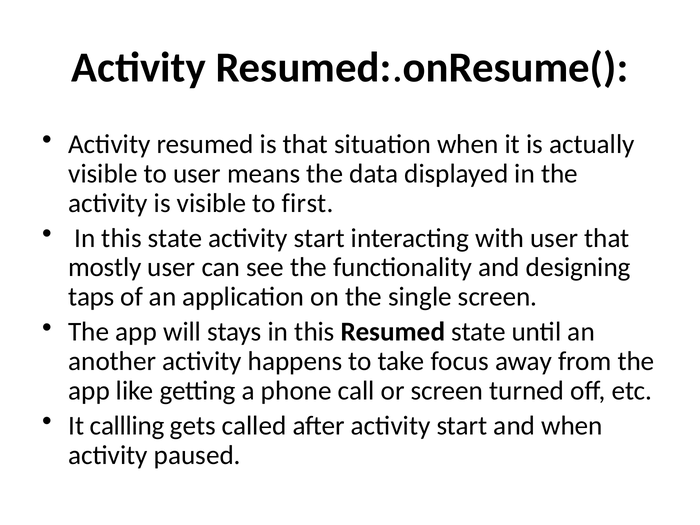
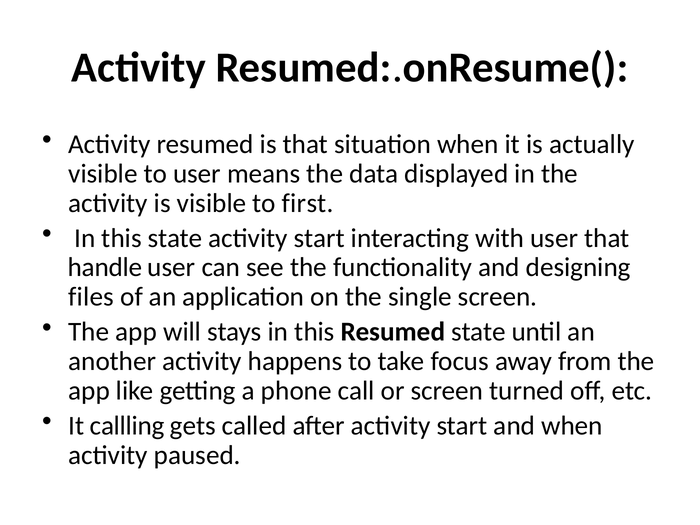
mostly: mostly -> handle (105, 267)
taps: taps -> files (91, 297)
